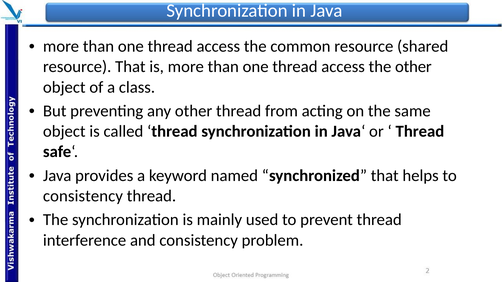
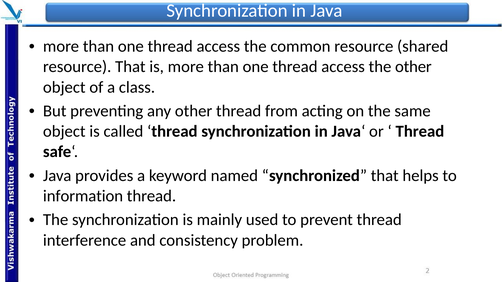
consistency: consistency -> information (83, 196)
